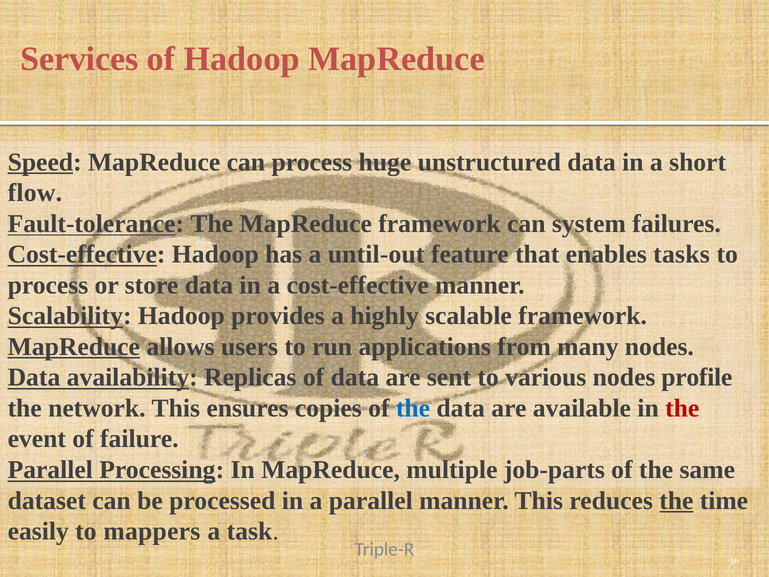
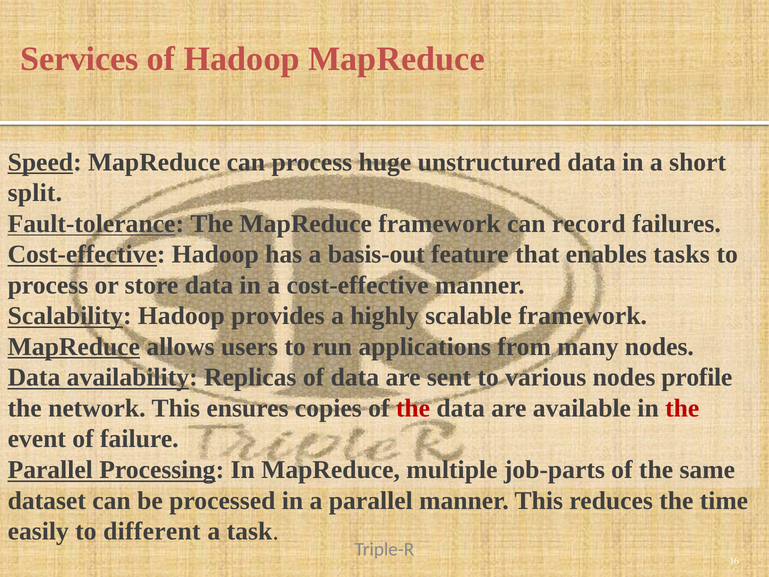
flow: flow -> split (35, 193)
system: system -> record (589, 224)
until-out: until-out -> basis-out (376, 254)
the colour: blue -> red (413, 408)
the underline: present -> none (676, 500)
mappers: mappers -> different (152, 531)
